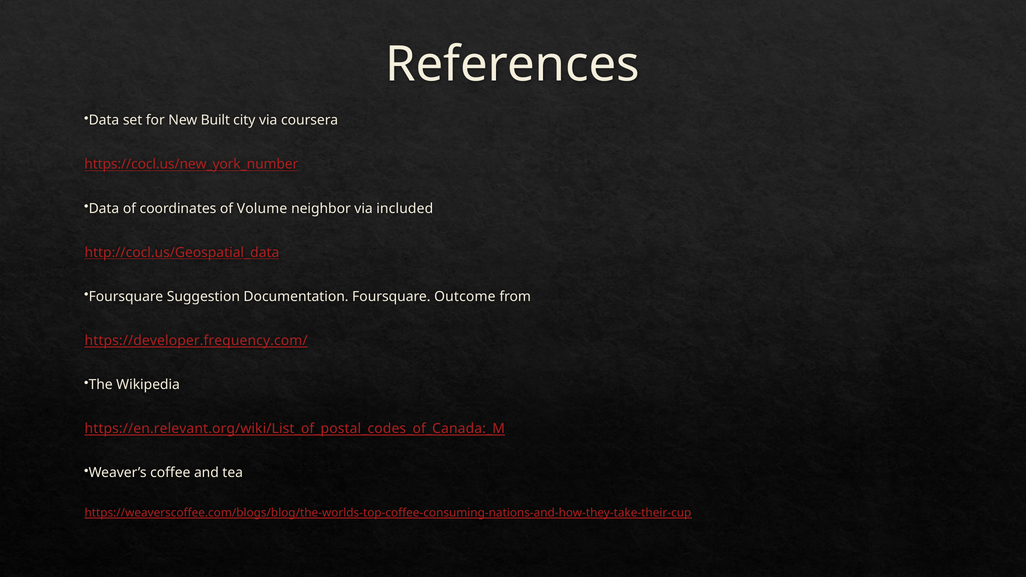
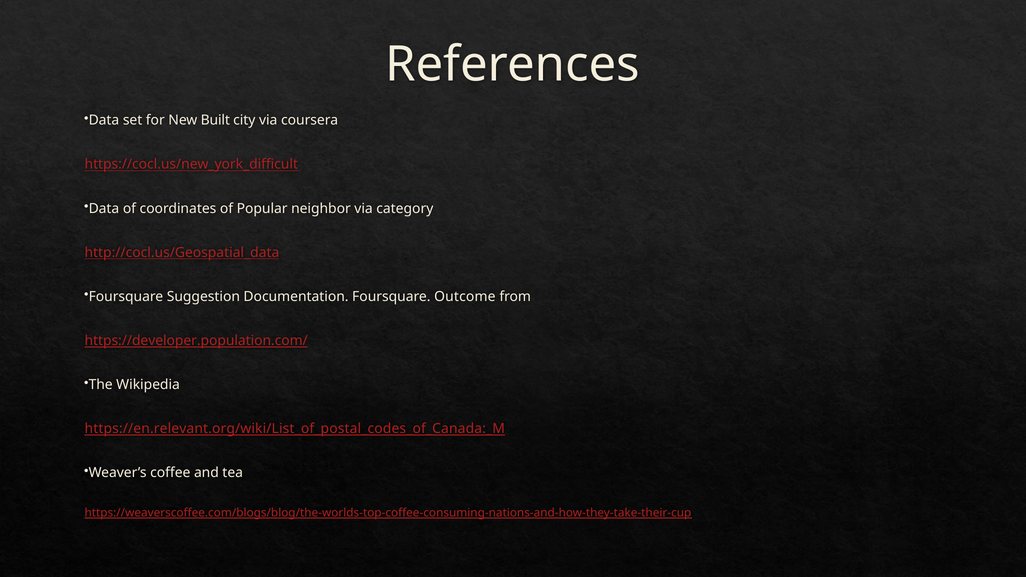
https://cocl.us/new_york_number: https://cocl.us/new_york_number -> https://cocl.us/new_york_difficult (191, 164)
Volume: Volume -> Popular (262, 208)
included: included -> category (405, 208)
https://developer.frequency.com/: https://developer.frequency.com/ -> https://developer.population.com/ (196, 341)
